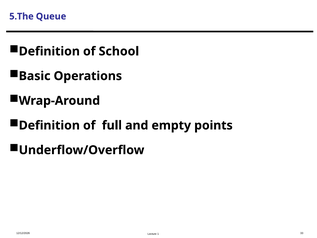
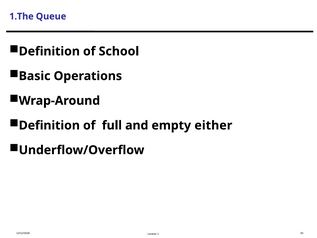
5.The: 5.The -> 1.The (21, 16)
points: points -> either (213, 125)
